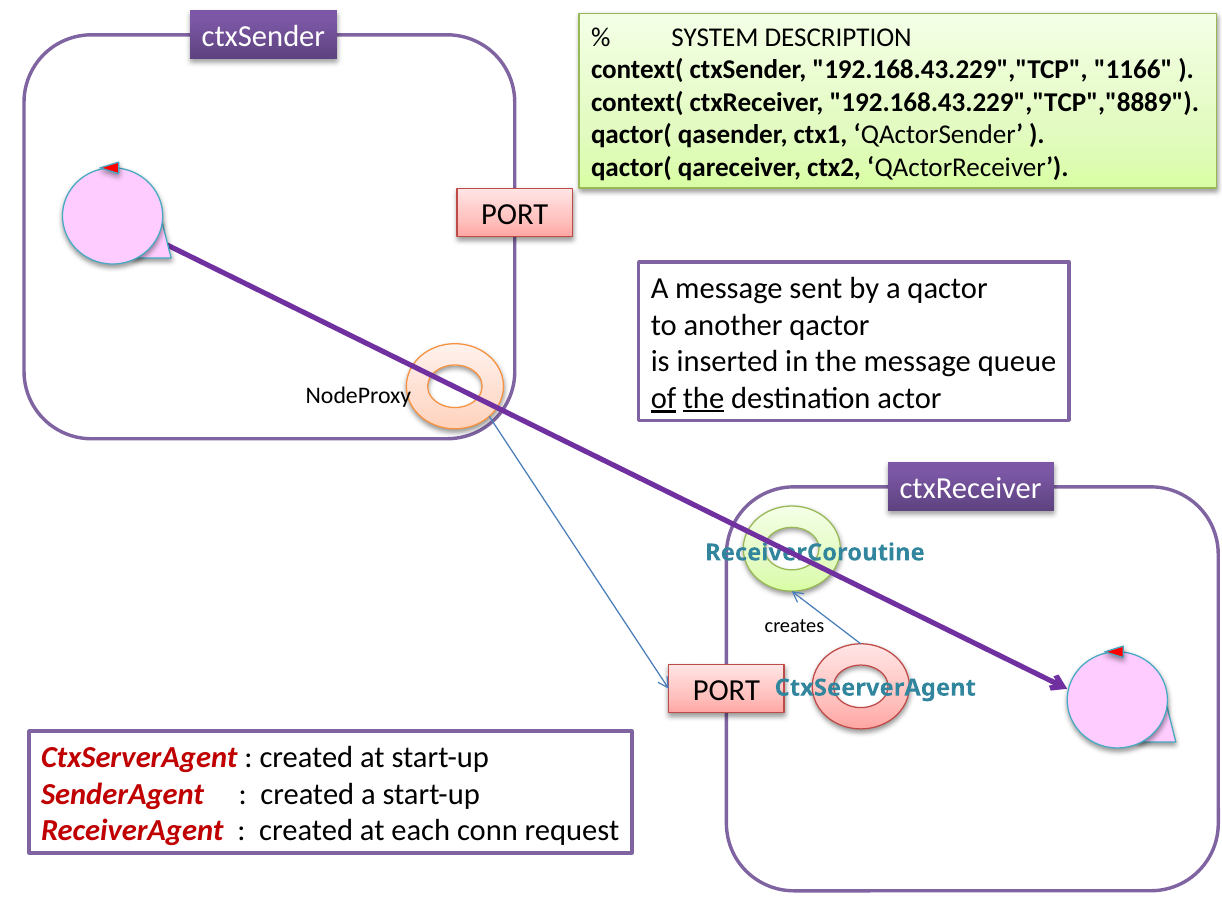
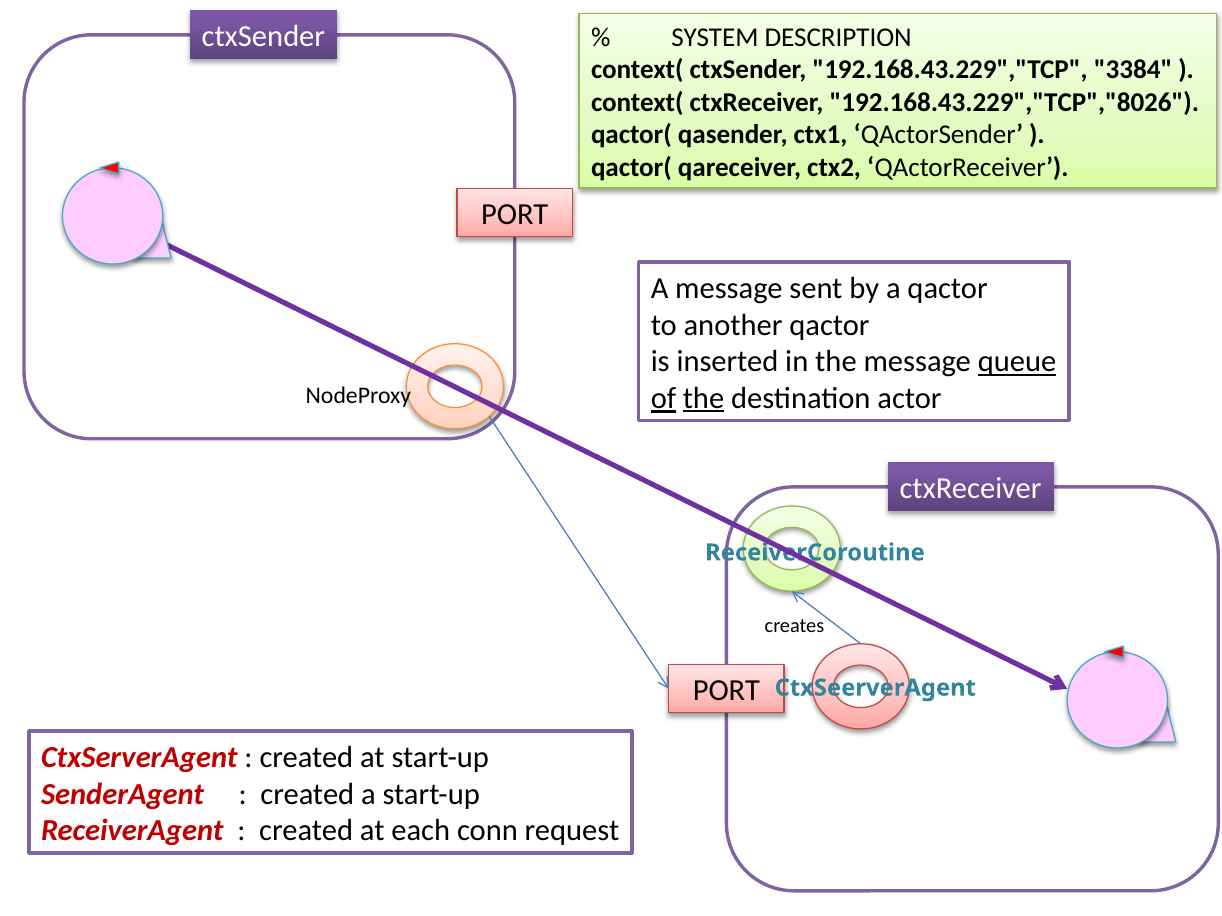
1166: 1166 -> 3384 (1133, 70)
192.168.43.229","TCP","8889: 192.168.43.229","TCP","8889 -> 192.168.43.229","TCP","8026 (1014, 103)
queue underline: none -> present (1017, 362)
